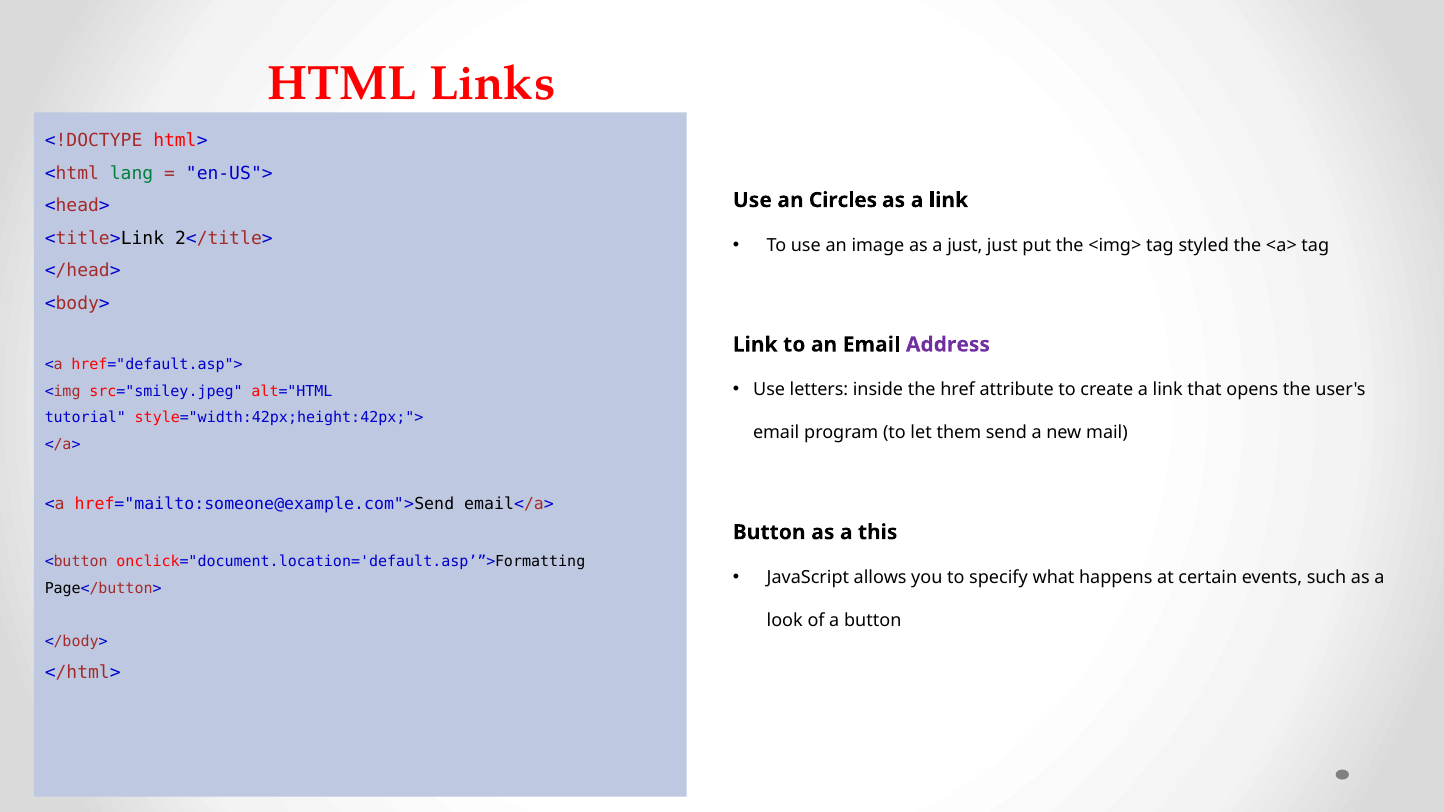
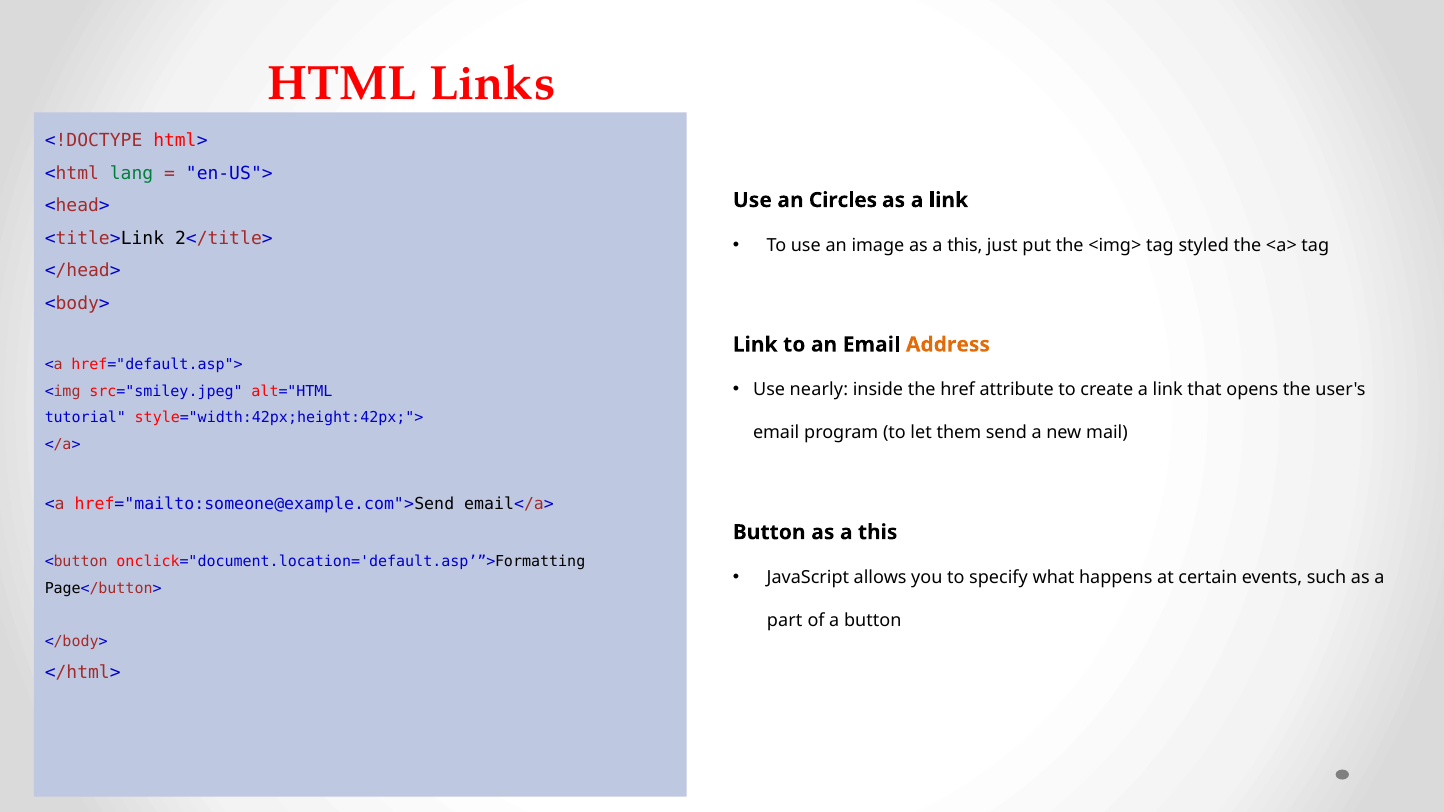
image as a just: just -> this (965, 245)
Address colour: purple -> orange (948, 345)
letters: letters -> nearly (819, 390)
look: look -> part (785, 621)
